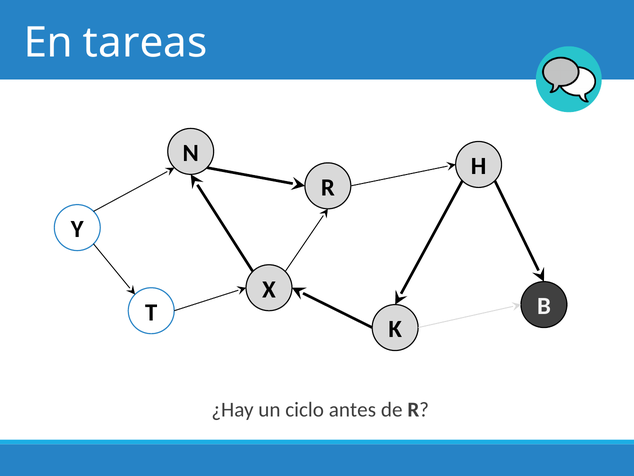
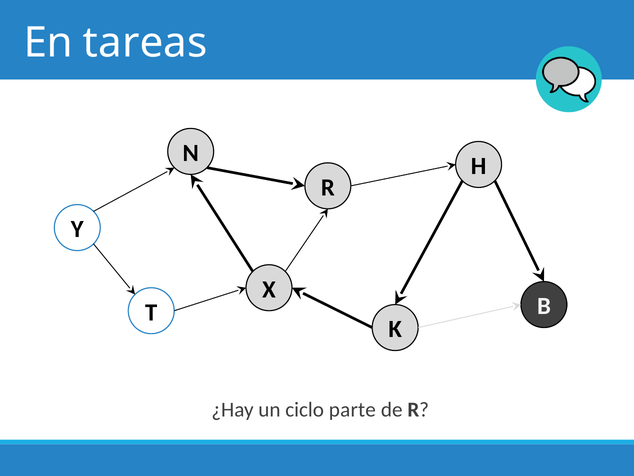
antes: antes -> parte (352, 409)
